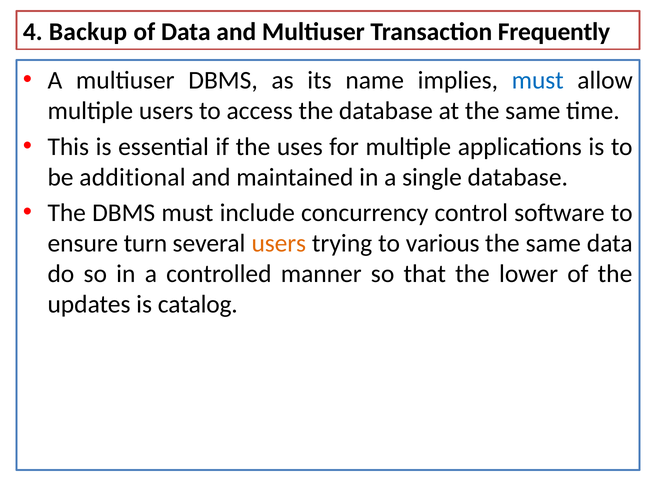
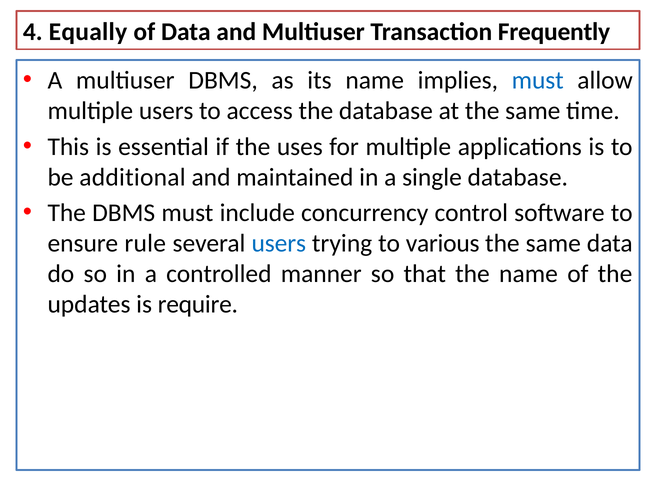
Backup: Backup -> Equally (88, 32)
turn: turn -> rule (145, 243)
users colour: orange -> blue (279, 243)
the lower: lower -> name (528, 274)
catalog: catalog -> require (198, 305)
